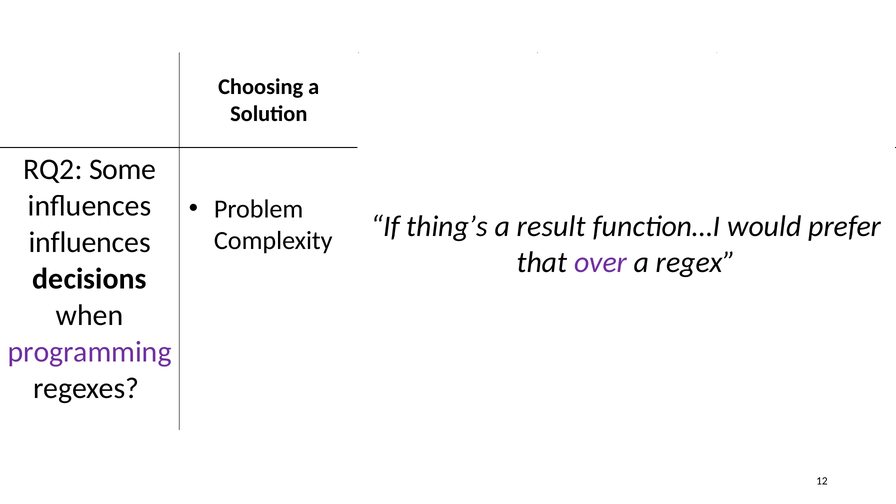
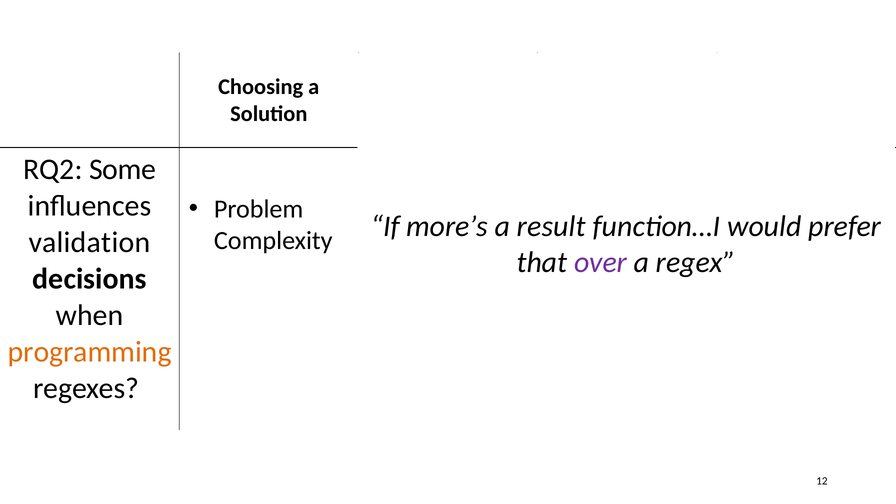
thing’s: thing’s -> more’s (447, 227)
influences: influences -> validation (89, 242)
programming colour: purple -> orange (90, 352)
